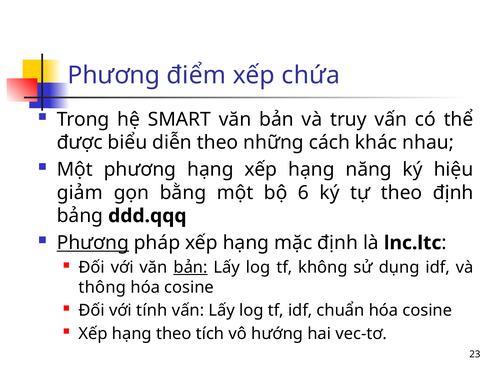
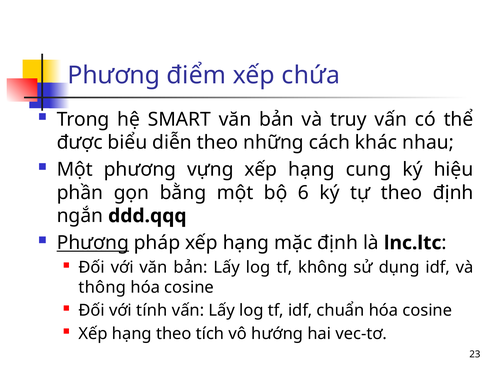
phương hạng: hạng -> vựng (210, 170)
năng: năng -> cung (369, 170)
giảm: giảm -> phần (80, 193)
bảng: bảng -> ngắn (80, 216)
bản underline: present -> none (191, 267)
